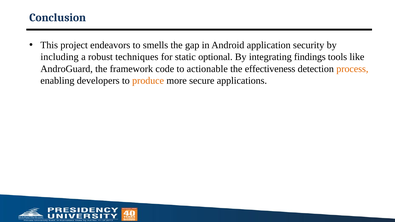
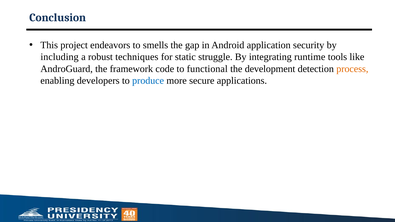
optional: optional -> struggle (215, 57)
findings: findings -> runtime (310, 57)
actionable: actionable -> functional (207, 69)
effectiveness: effectiveness -> development (270, 69)
produce colour: orange -> blue (148, 81)
